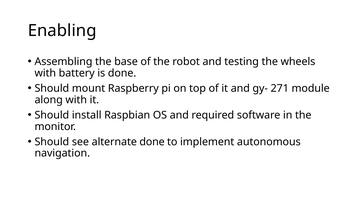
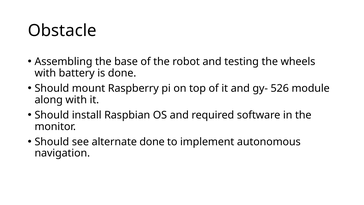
Enabling: Enabling -> Obstacle (62, 31)
271: 271 -> 526 (280, 88)
